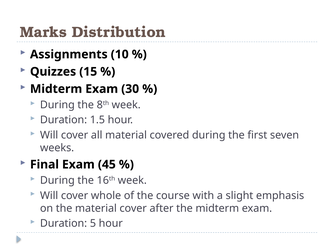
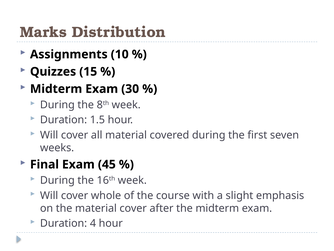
5: 5 -> 4 (93, 223)
